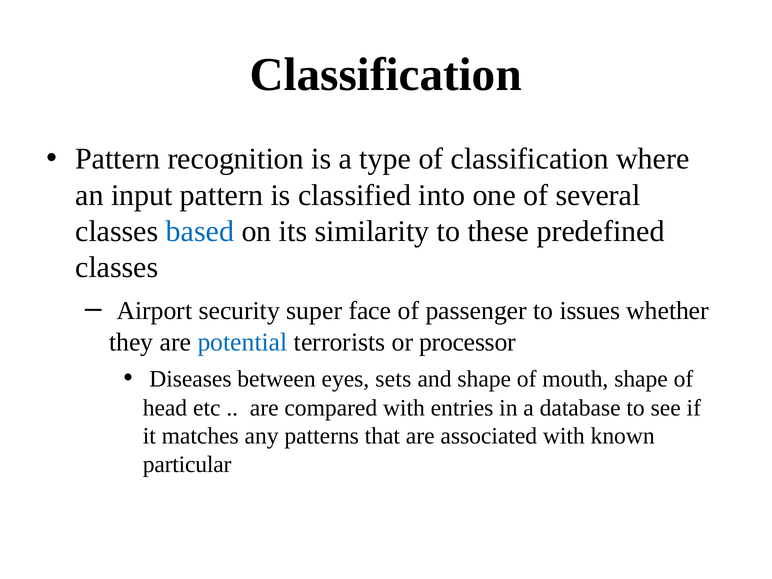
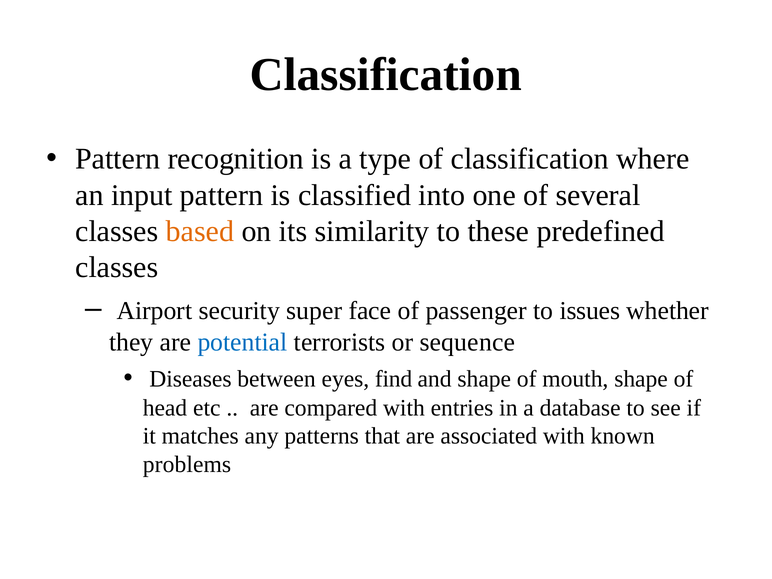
based colour: blue -> orange (200, 231)
processor: processor -> sequence (467, 342)
sets: sets -> find (394, 379)
particular: particular -> problems (187, 465)
